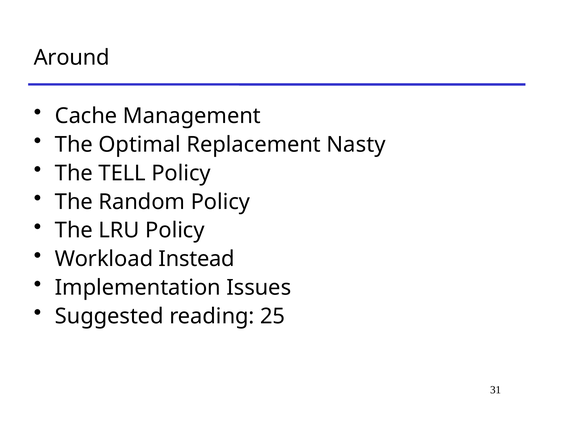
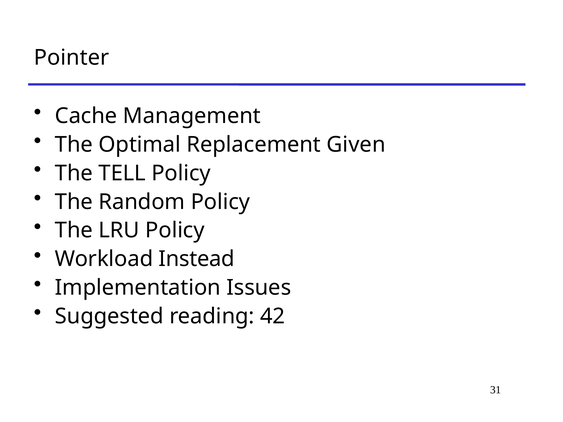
Around: Around -> Pointer (72, 58)
Nasty: Nasty -> Given (356, 145)
25: 25 -> 42 (273, 316)
